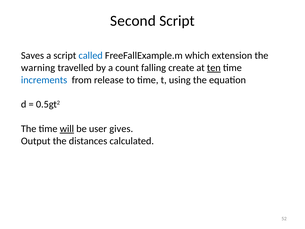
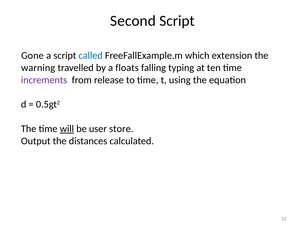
Saves: Saves -> Gone (32, 55)
count: count -> floats (127, 68)
create: create -> typing (181, 68)
ten underline: present -> none (214, 68)
increments colour: blue -> purple (44, 80)
gives: gives -> store (121, 129)
